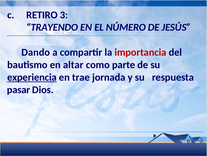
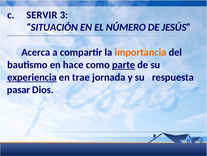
RETIRO: RETIRO -> SERVIR (42, 15)
TRAYENDO: TRAYENDO -> SITUACIÓN (52, 27)
Dando: Dando -> Acerca (36, 52)
importancia colour: red -> orange (140, 52)
altar: altar -> hace (73, 65)
parte underline: none -> present (124, 65)
